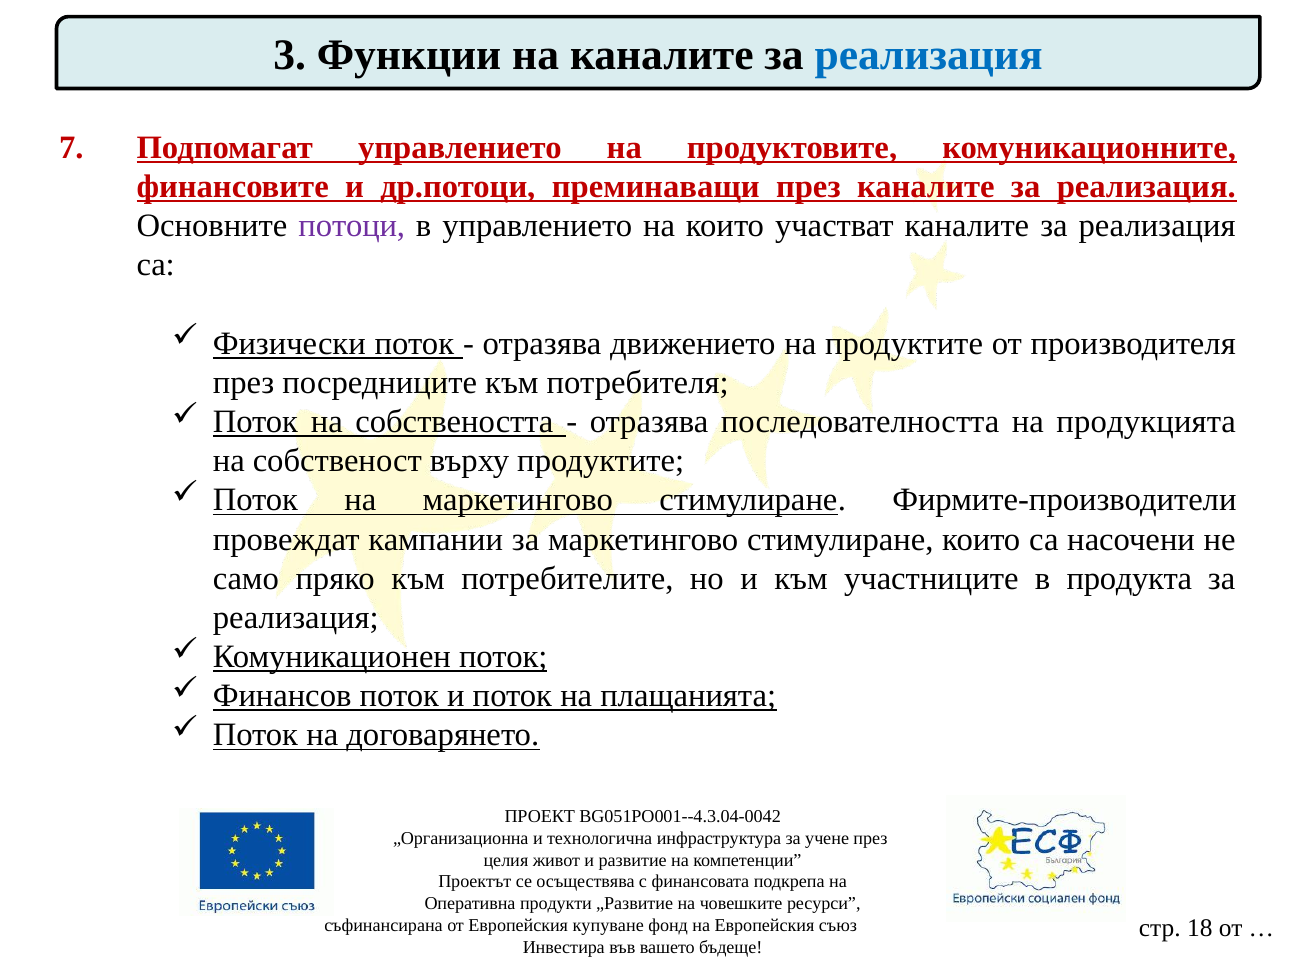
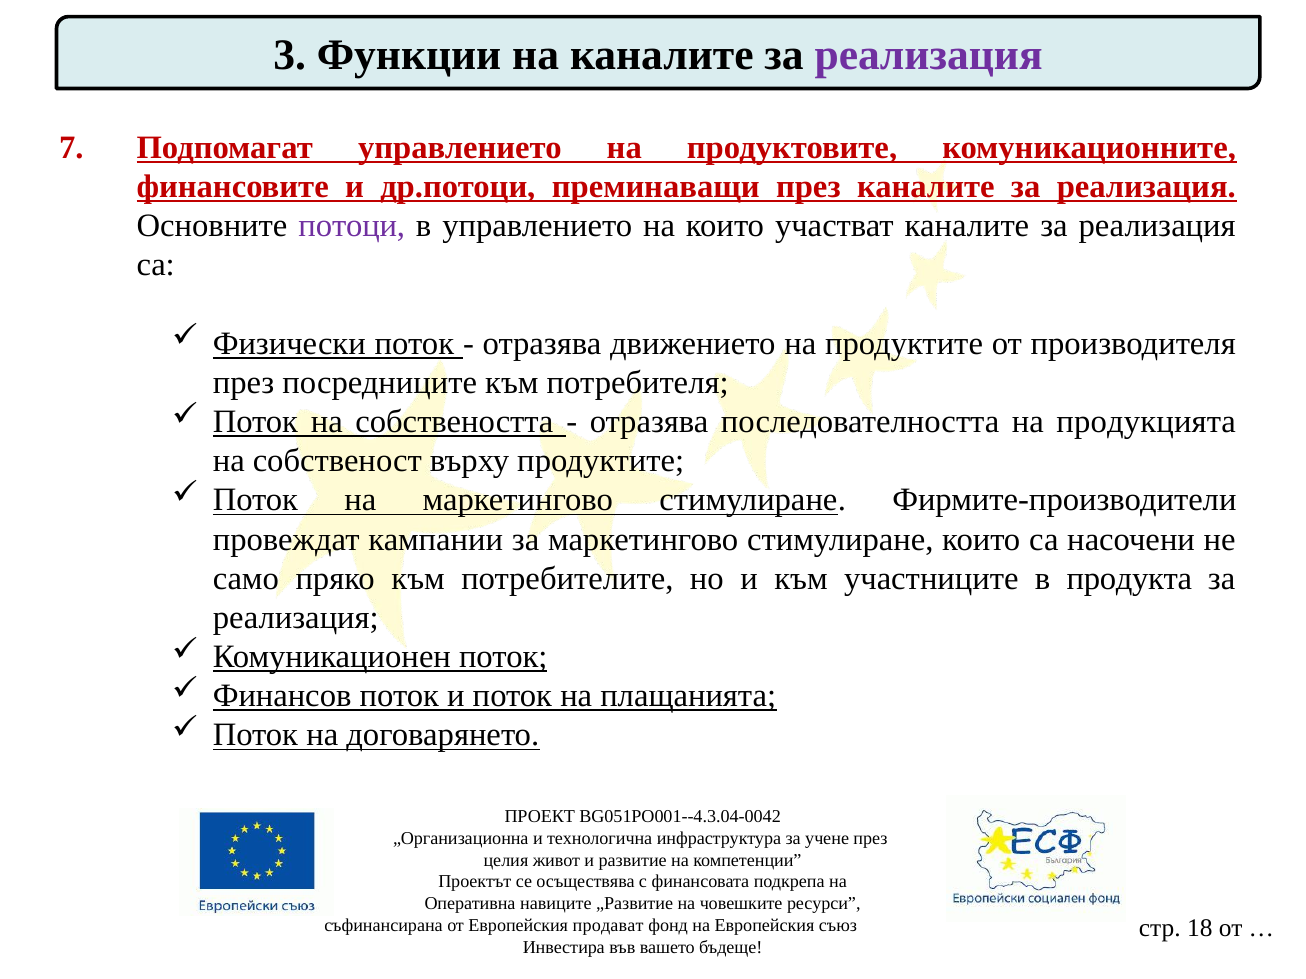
реализация colour: blue -> purple (929, 56)
продукти: продукти -> навиците (556, 904)
купуване: купуване -> продават (608, 926)
